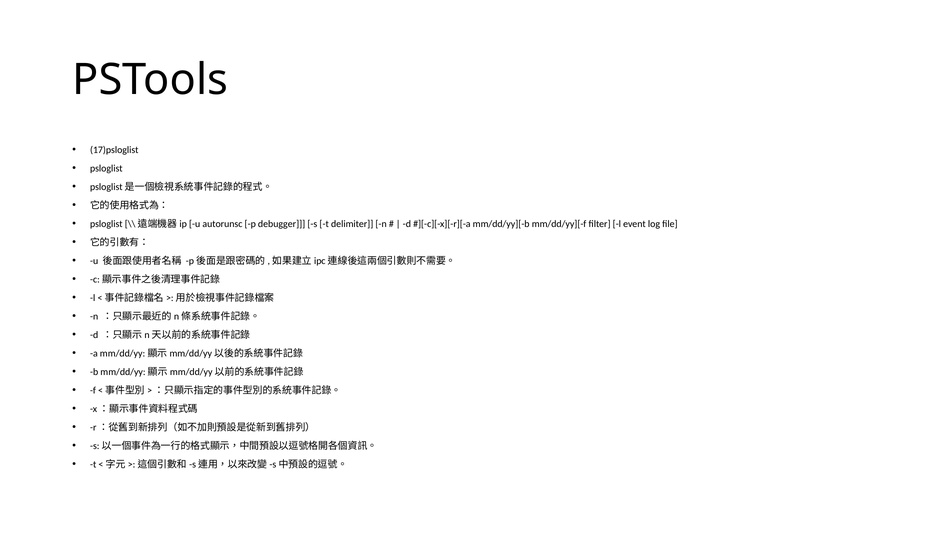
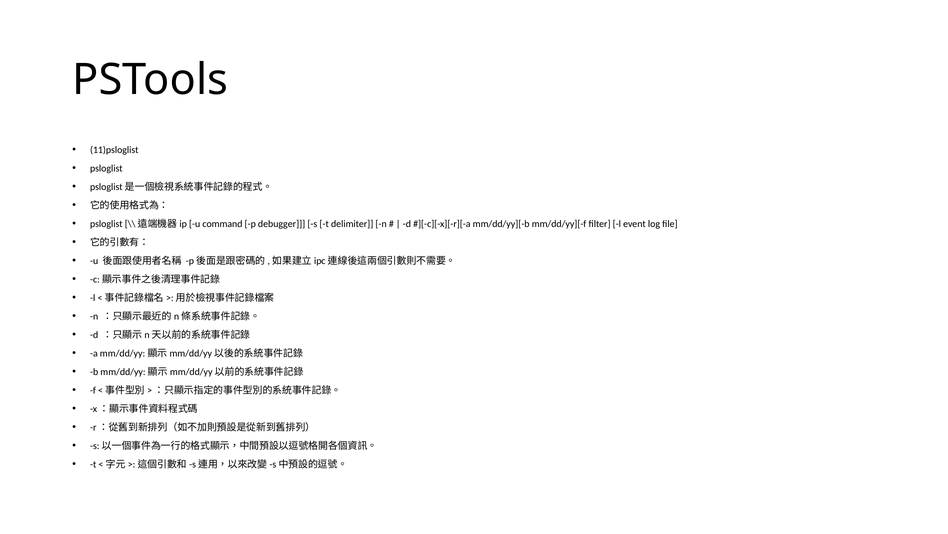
17)psloglist: 17)psloglist -> 11)psloglist (114, 150)
autorunsc: autorunsc -> command (222, 224)
